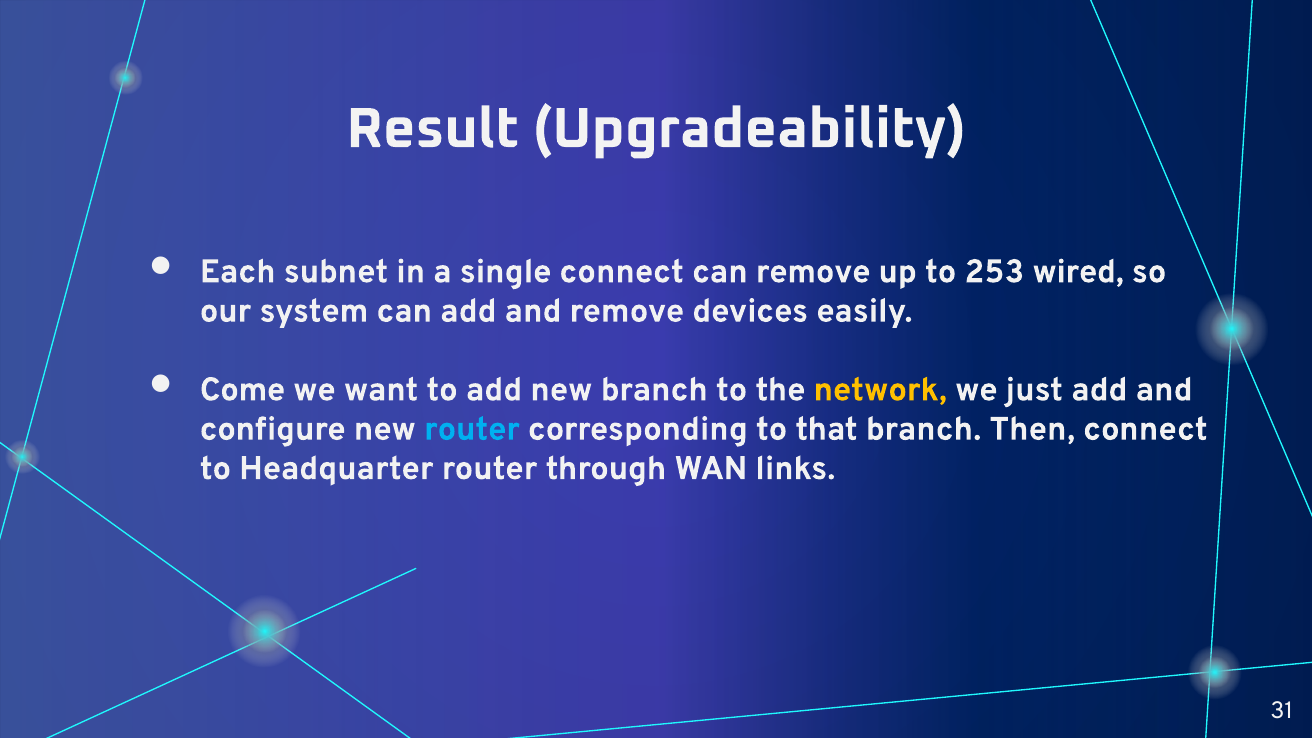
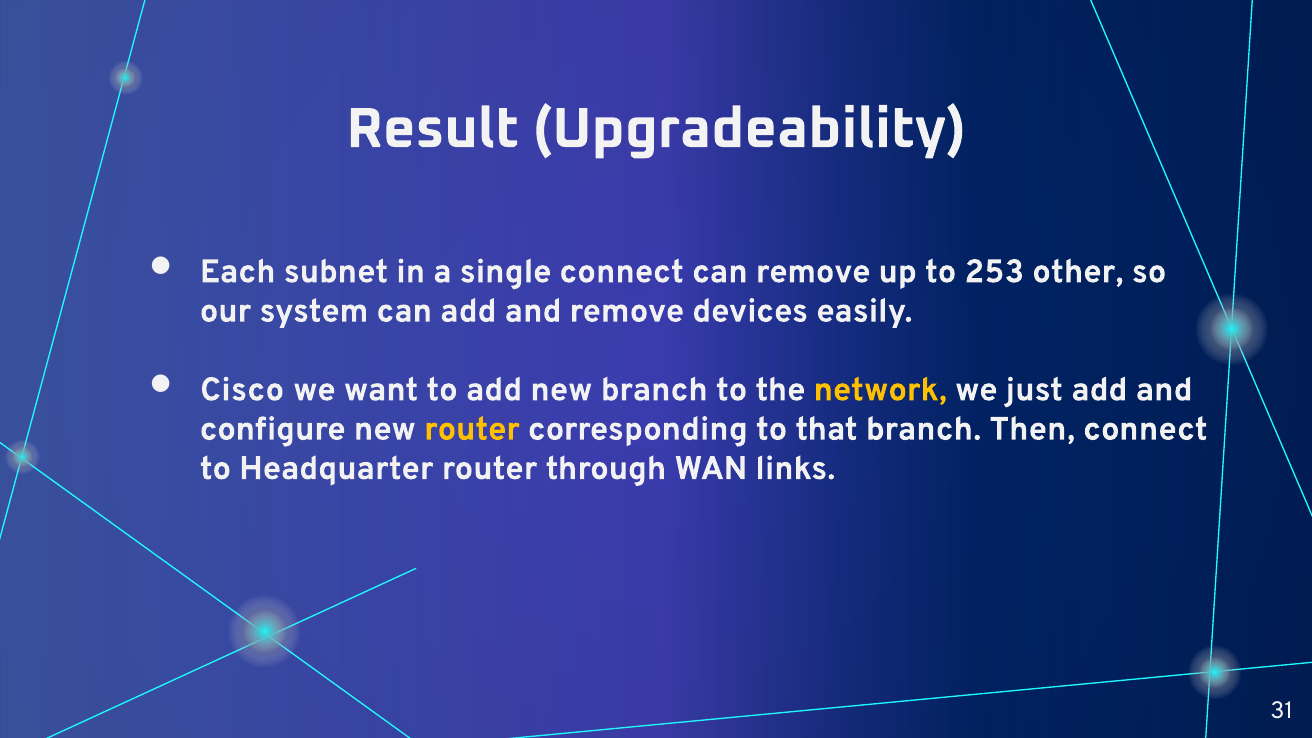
wired: wired -> other (1078, 271)
Come: Come -> Cisco (242, 390)
router colour: light blue -> yellow (472, 429)
